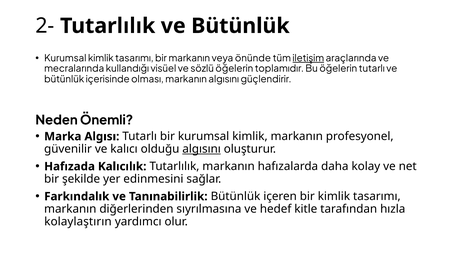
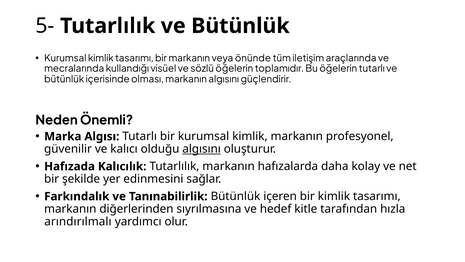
2-: 2- -> 5- (45, 26)
iletişim underline: present -> none (308, 58)
kolaylaştırın: kolaylaştırın -> arındırılmalı (78, 221)
